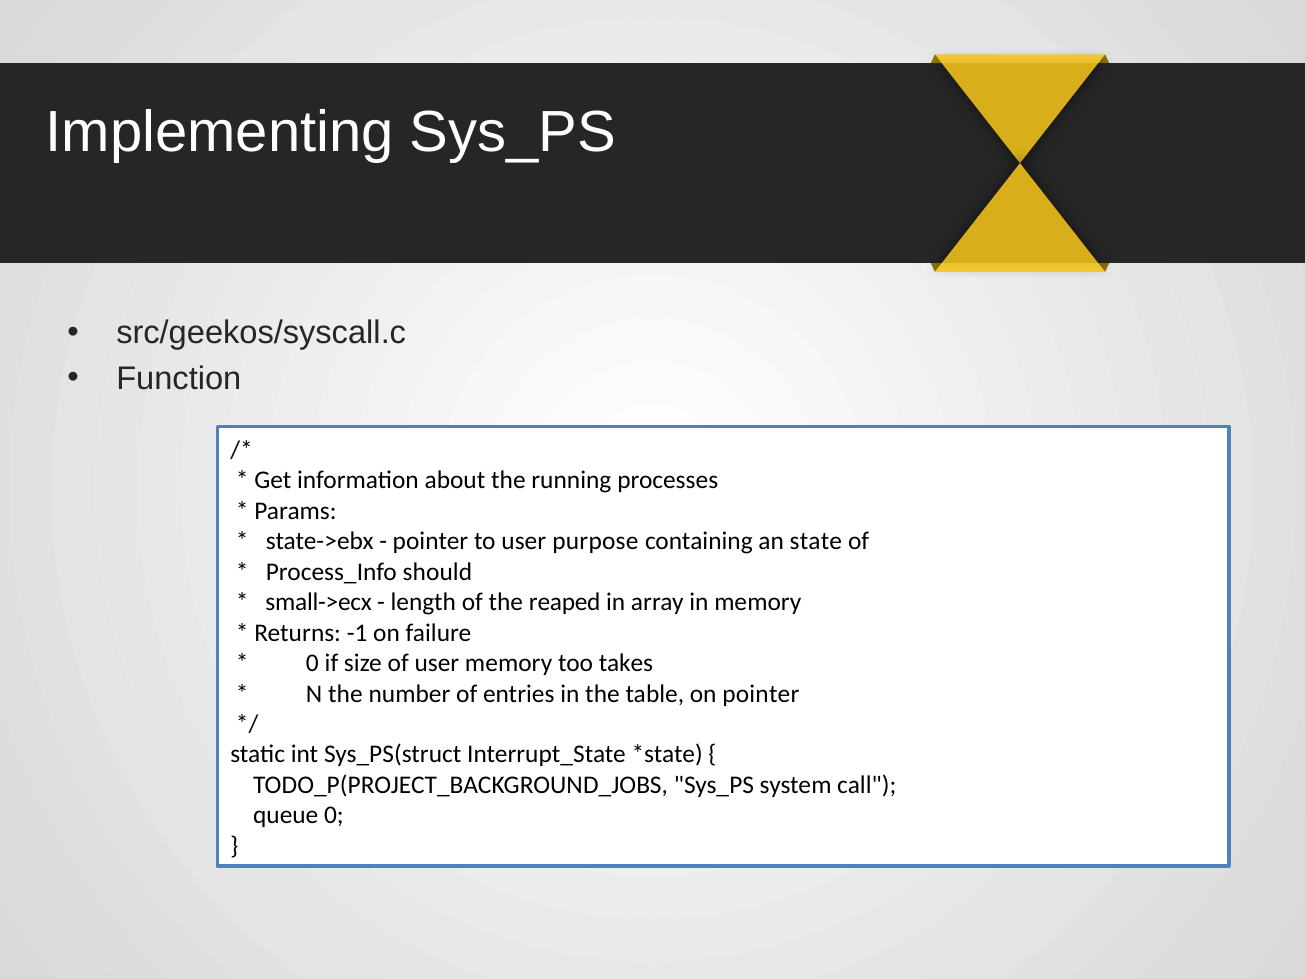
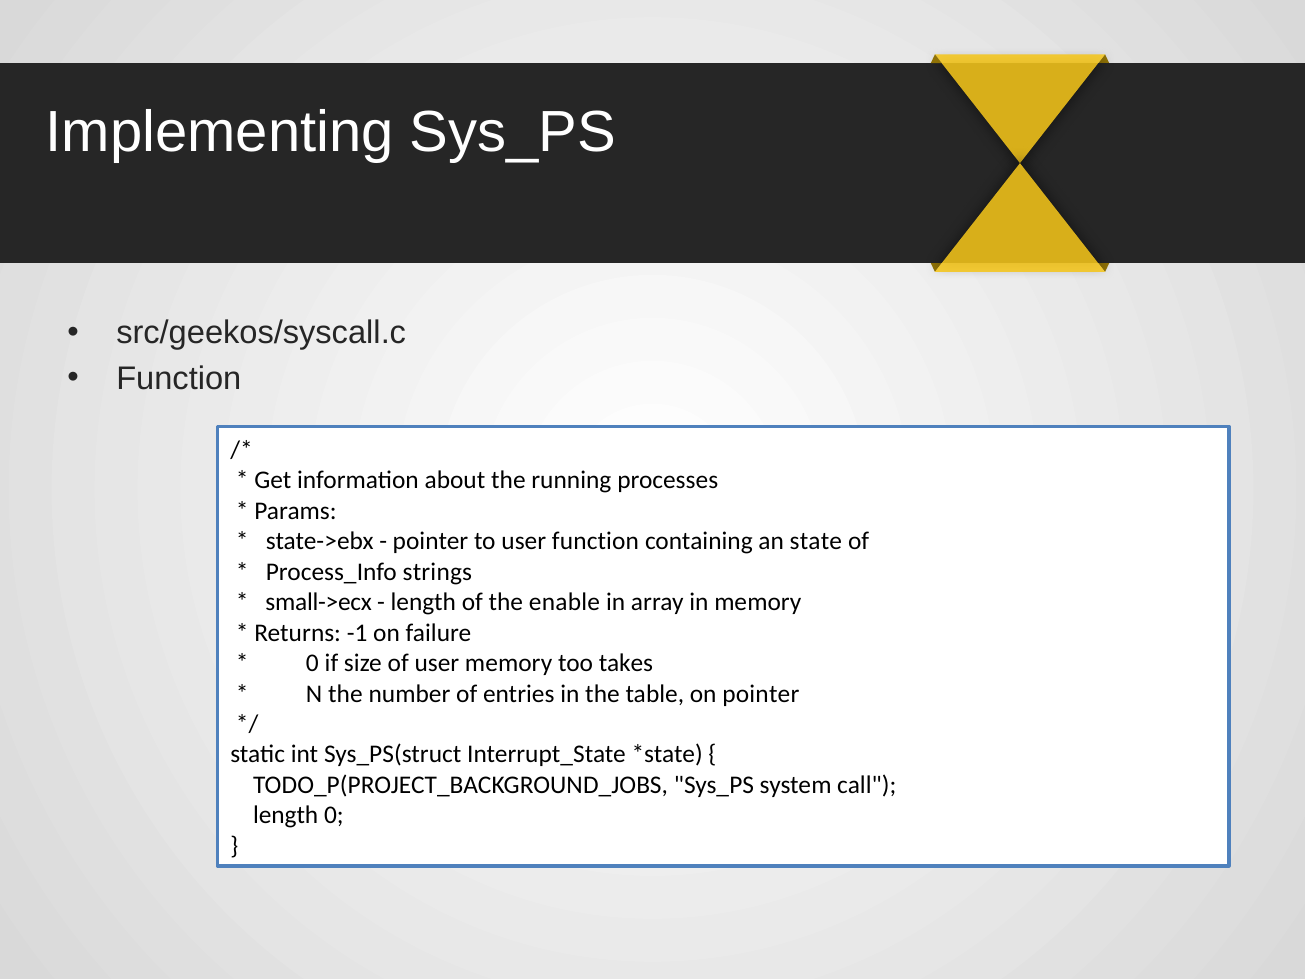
user purpose: purpose -> function (595, 541)
should: should -> strings (437, 572)
reaped: reaped -> enable (564, 602)
queue: queue -> length (286, 815)
